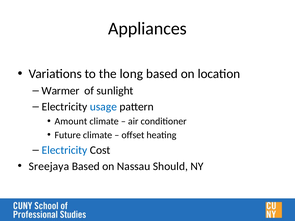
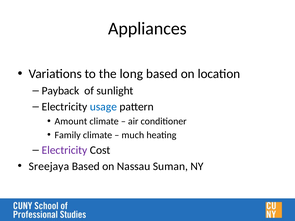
Warmer: Warmer -> Payback (60, 91)
Future: Future -> Family (68, 135)
offset: offset -> much (133, 135)
Electricity colour: blue -> purple (65, 150)
Should: Should -> Suman (170, 166)
